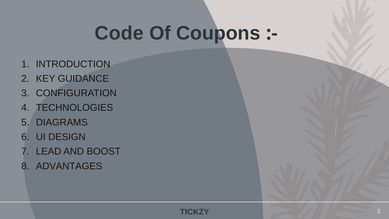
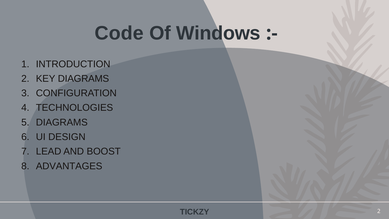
Coupons: Coupons -> Windows (218, 33)
KEY GUIDANCE: GUIDANCE -> DIAGRAMS (83, 79)
